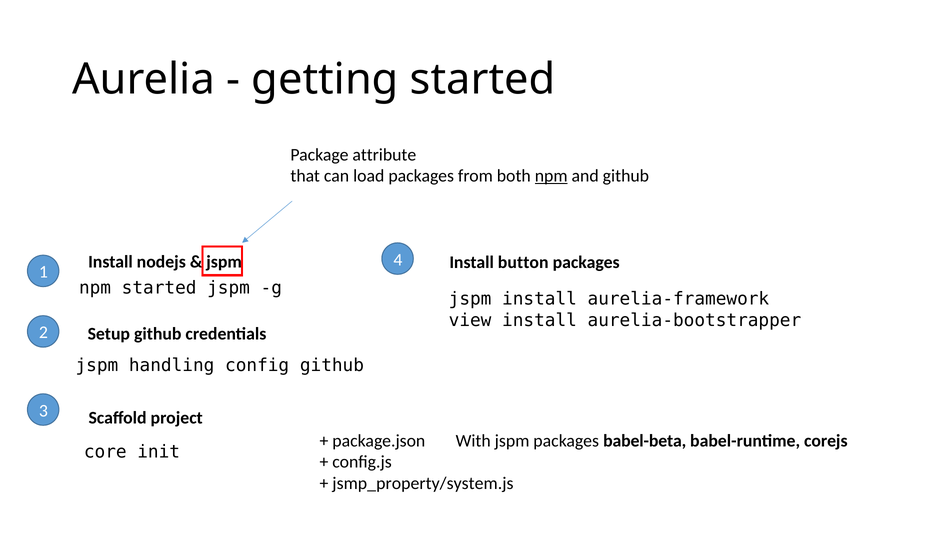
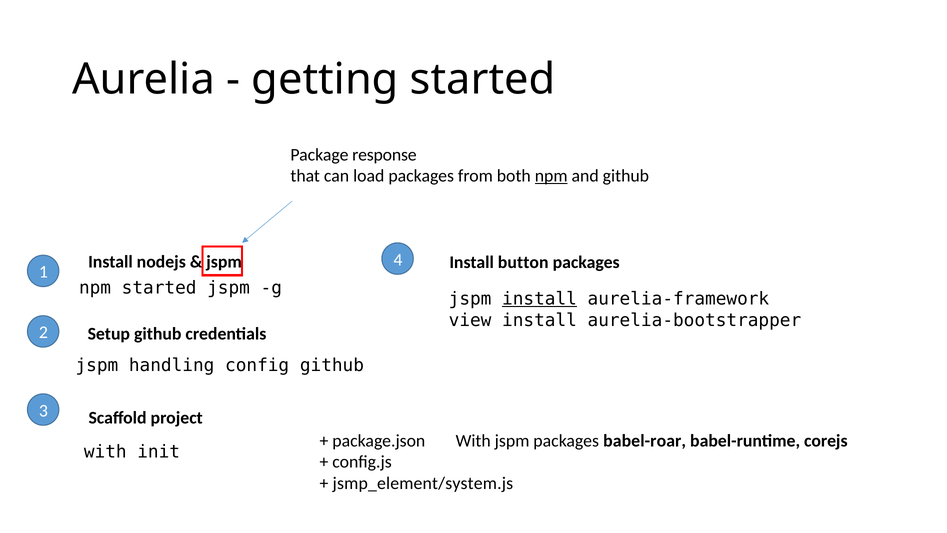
attribute: attribute -> response (384, 155)
install underline: none -> present (540, 299)
babel-beta: babel-beta -> babel-roar (645, 440)
core: core -> with (105, 452)
jsmp_property/system.js: jsmp_property/system.js -> jsmp_element/system.js (423, 483)
